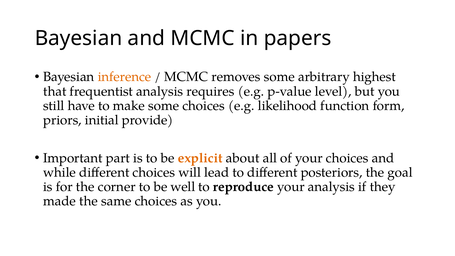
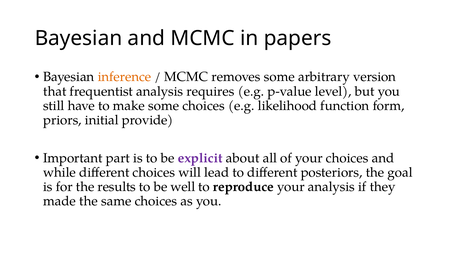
highest: highest -> version (374, 77)
explicit colour: orange -> purple (200, 158)
corner: corner -> results (117, 187)
